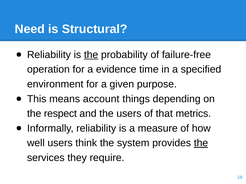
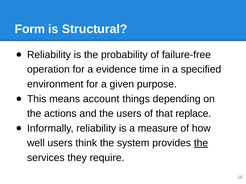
Need: Need -> Form (30, 29)
the underline: present -> none (91, 55)
respect: respect -> actions (60, 114)
metrics: metrics -> replace (193, 114)
